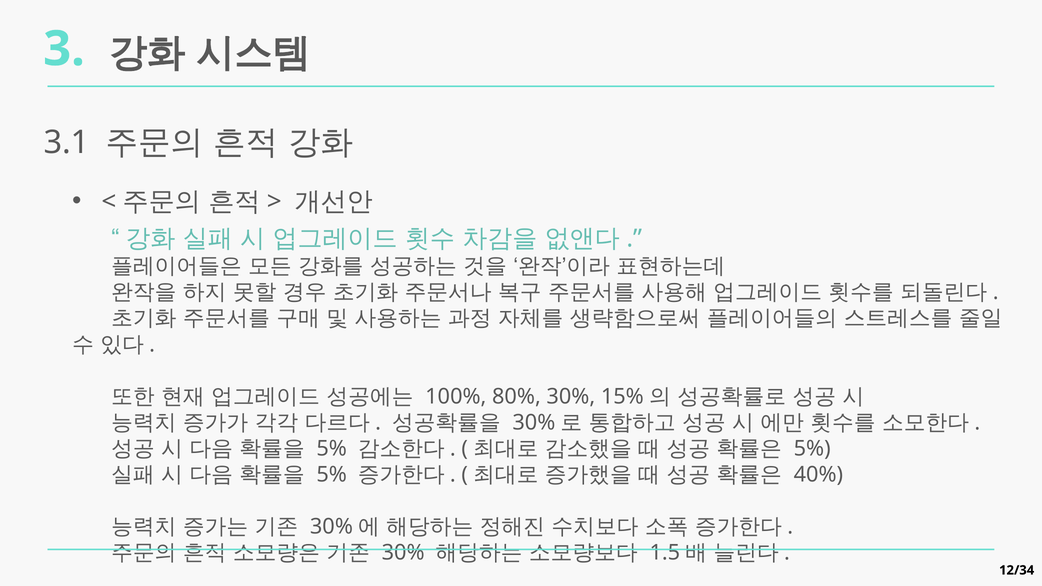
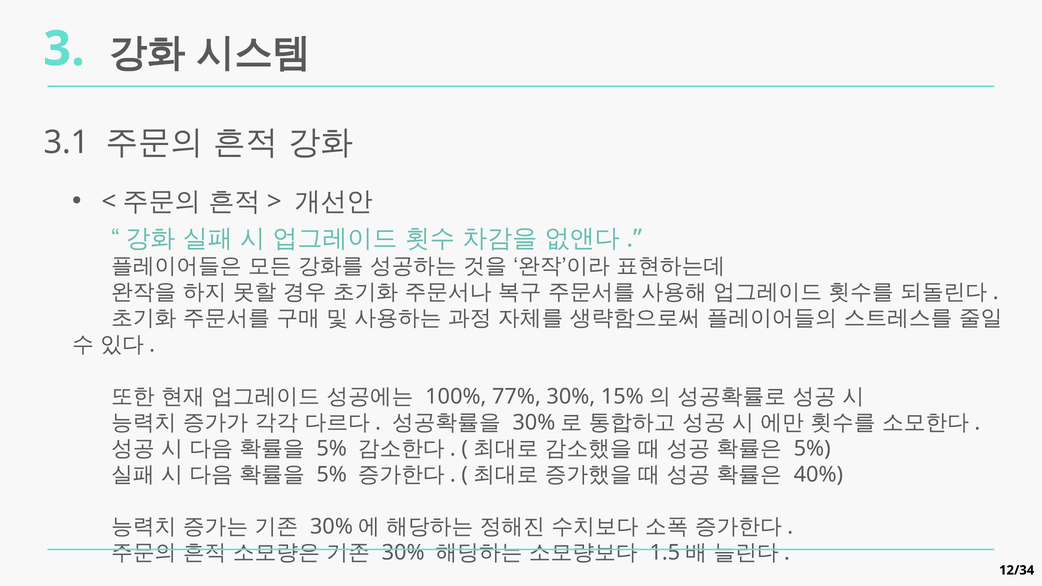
80%: 80% -> 77% (516, 397)
